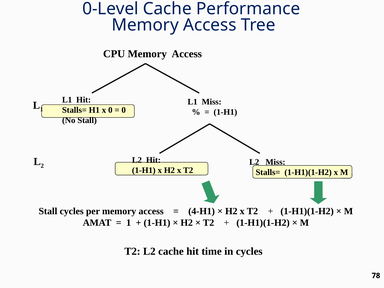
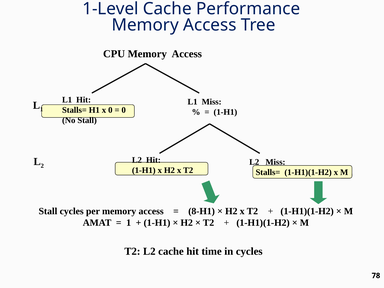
0-Level: 0-Level -> 1-Level (110, 9)
4-H1: 4-H1 -> 8-H1 (202, 211)
